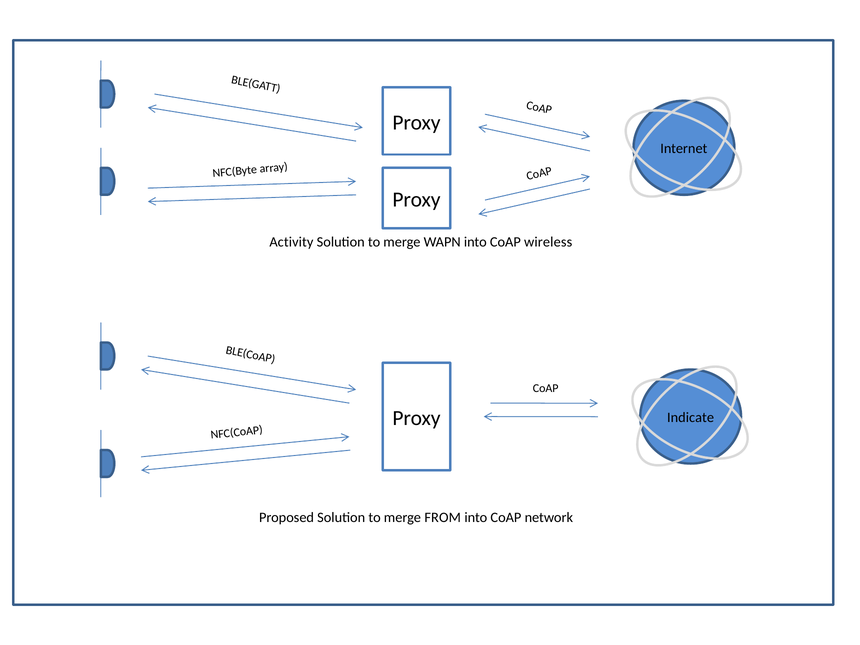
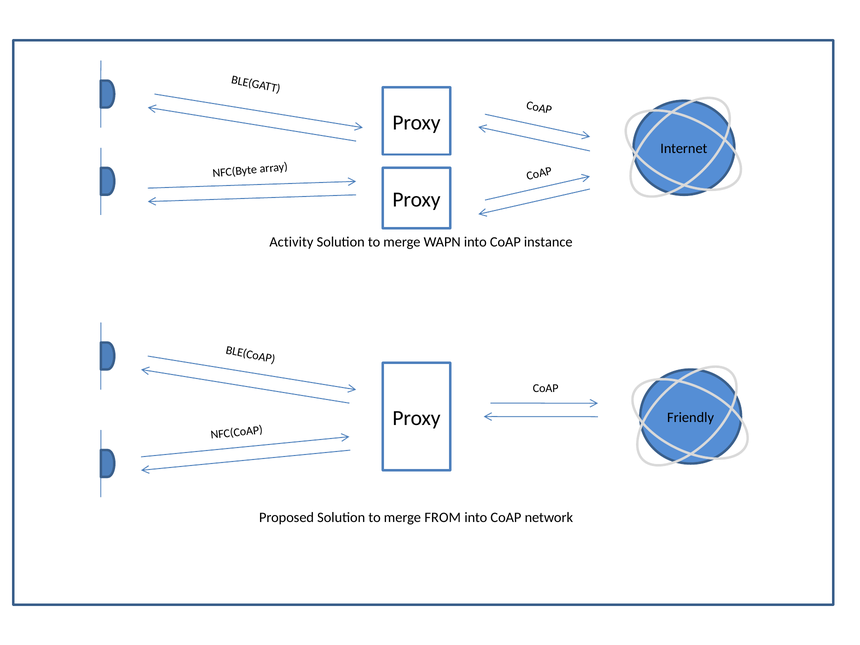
wireless: wireless -> instance (548, 242)
Indicate: Indicate -> Friendly (691, 417)
